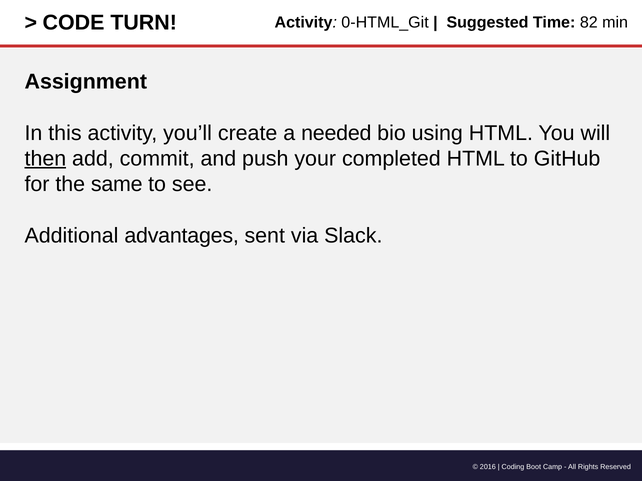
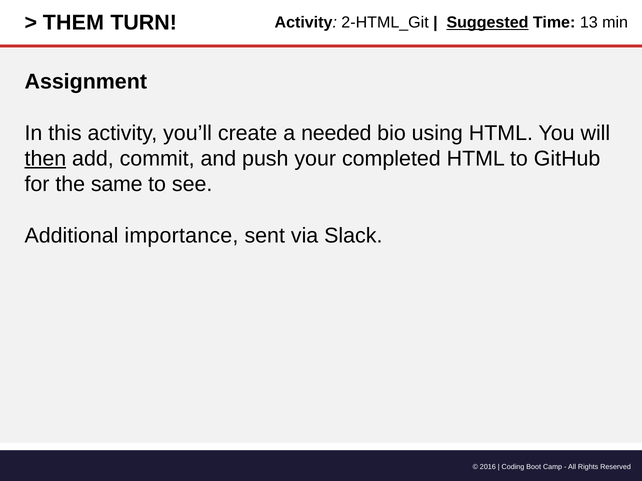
CODE: CODE -> THEM (73, 23)
0-HTML_Git: 0-HTML_Git -> 2-HTML_Git (385, 23)
Suggested underline: none -> present (487, 23)
82: 82 -> 13 (589, 23)
advantages: advantages -> importance (181, 236)
